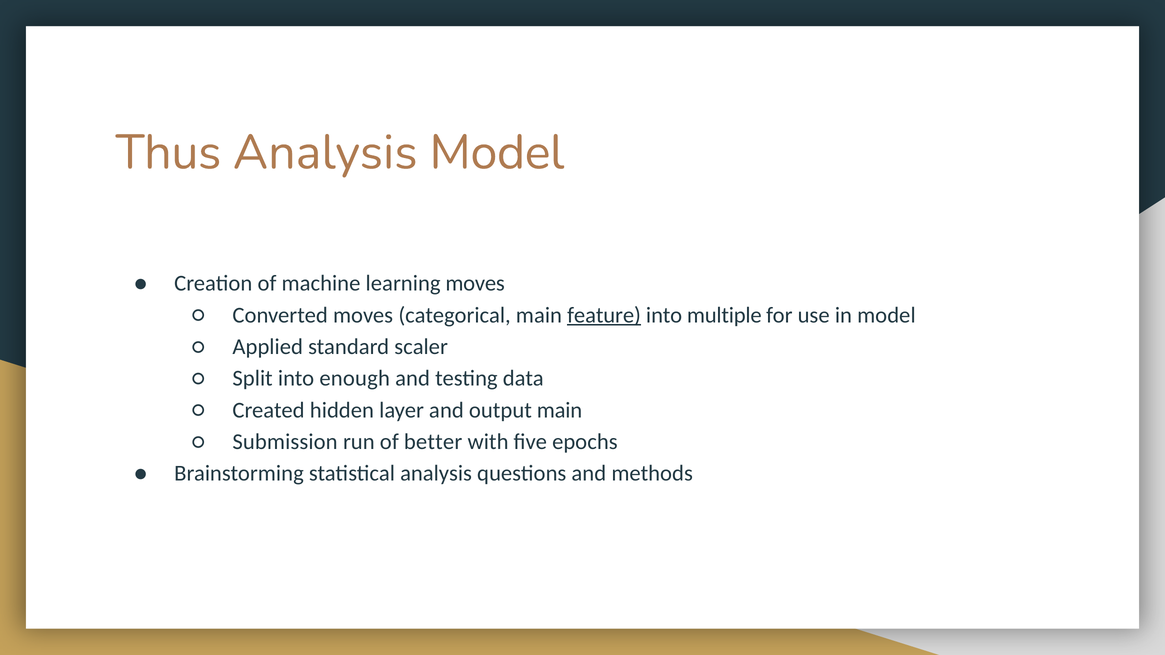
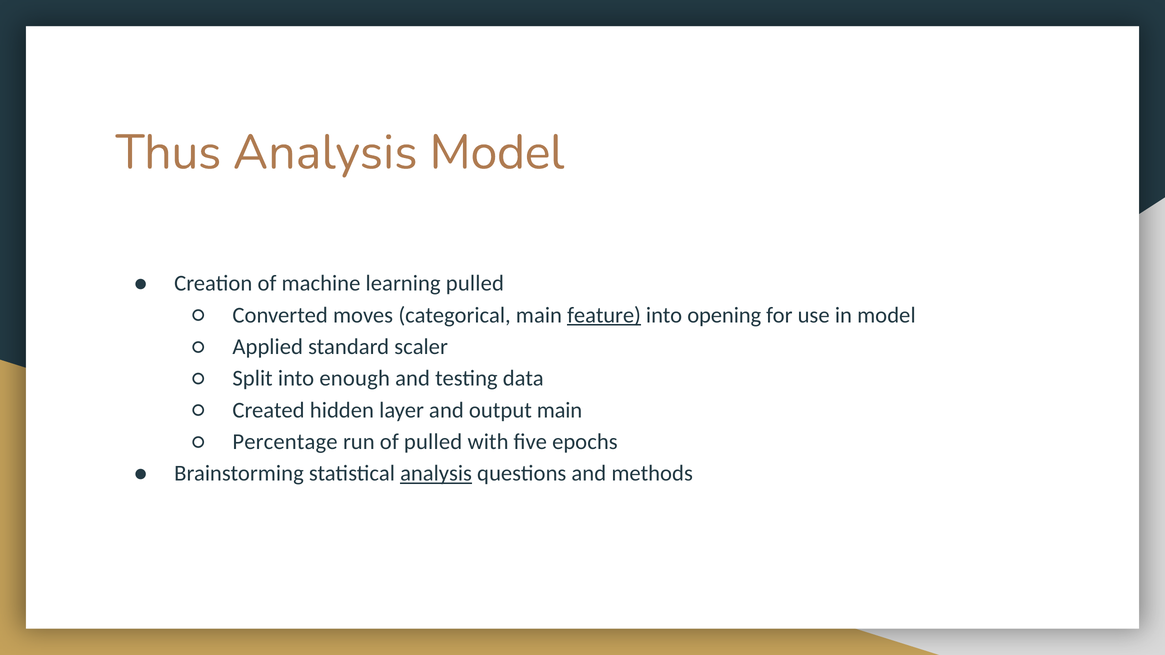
learning moves: moves -> pulled (475, 283)
multiple: multiple -> opening (724, 315)
Submission: Submission -> Percentage (285, 442)
of better: better -> pulled (433, 442)
analysis underline: none -> present (436, 474)
